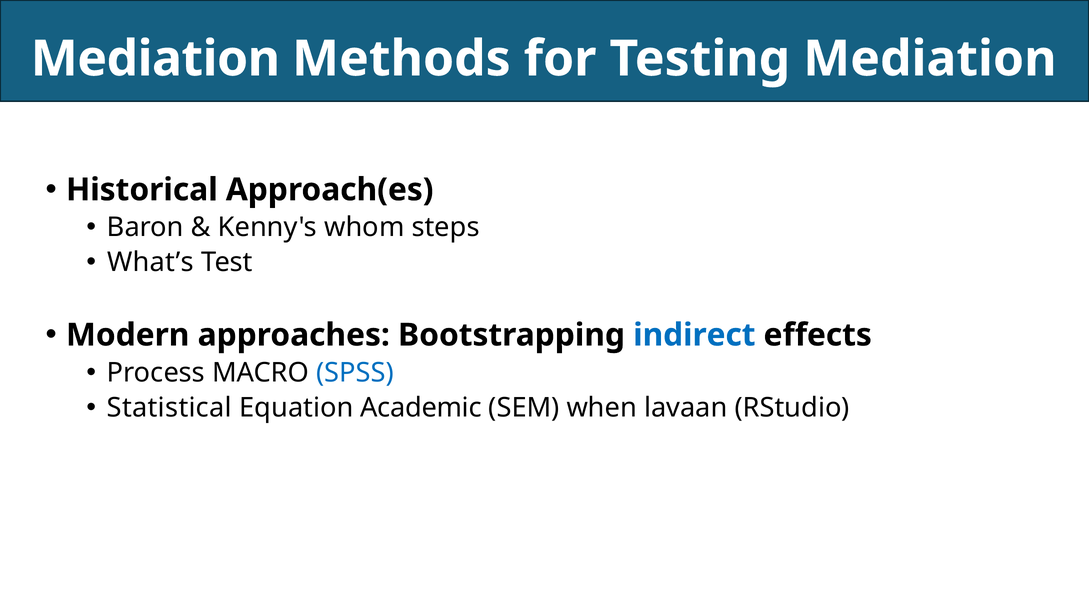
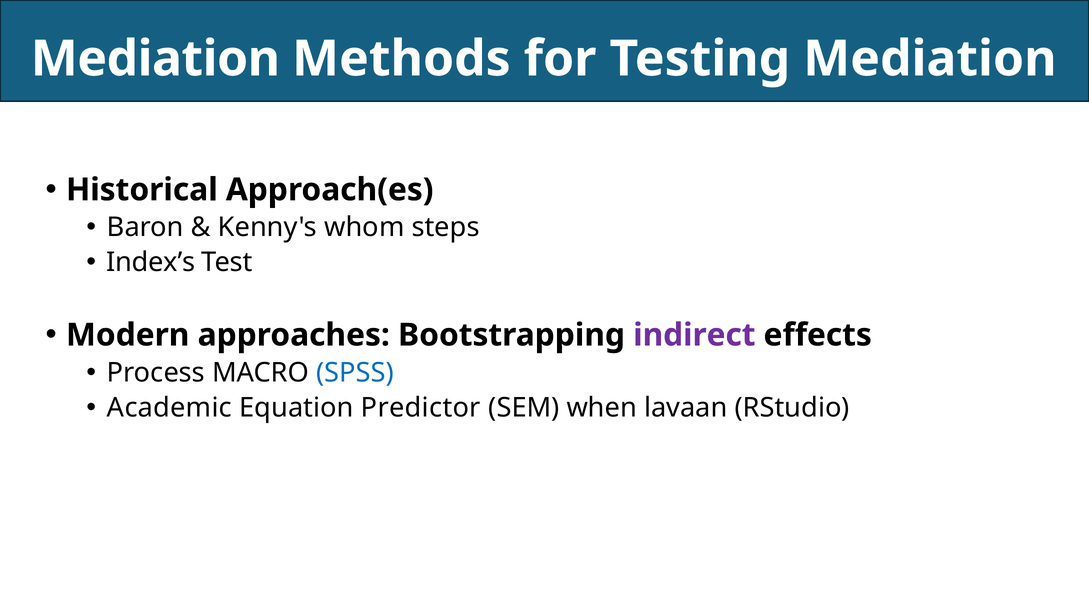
What’s: What’s -> Index’s (151, 262)
indirect colour: blue -> purple (694, 335)
Statistical: Statistical -> Academic (169, 407)
Academic: Academic -> Predictor (421, 407)
